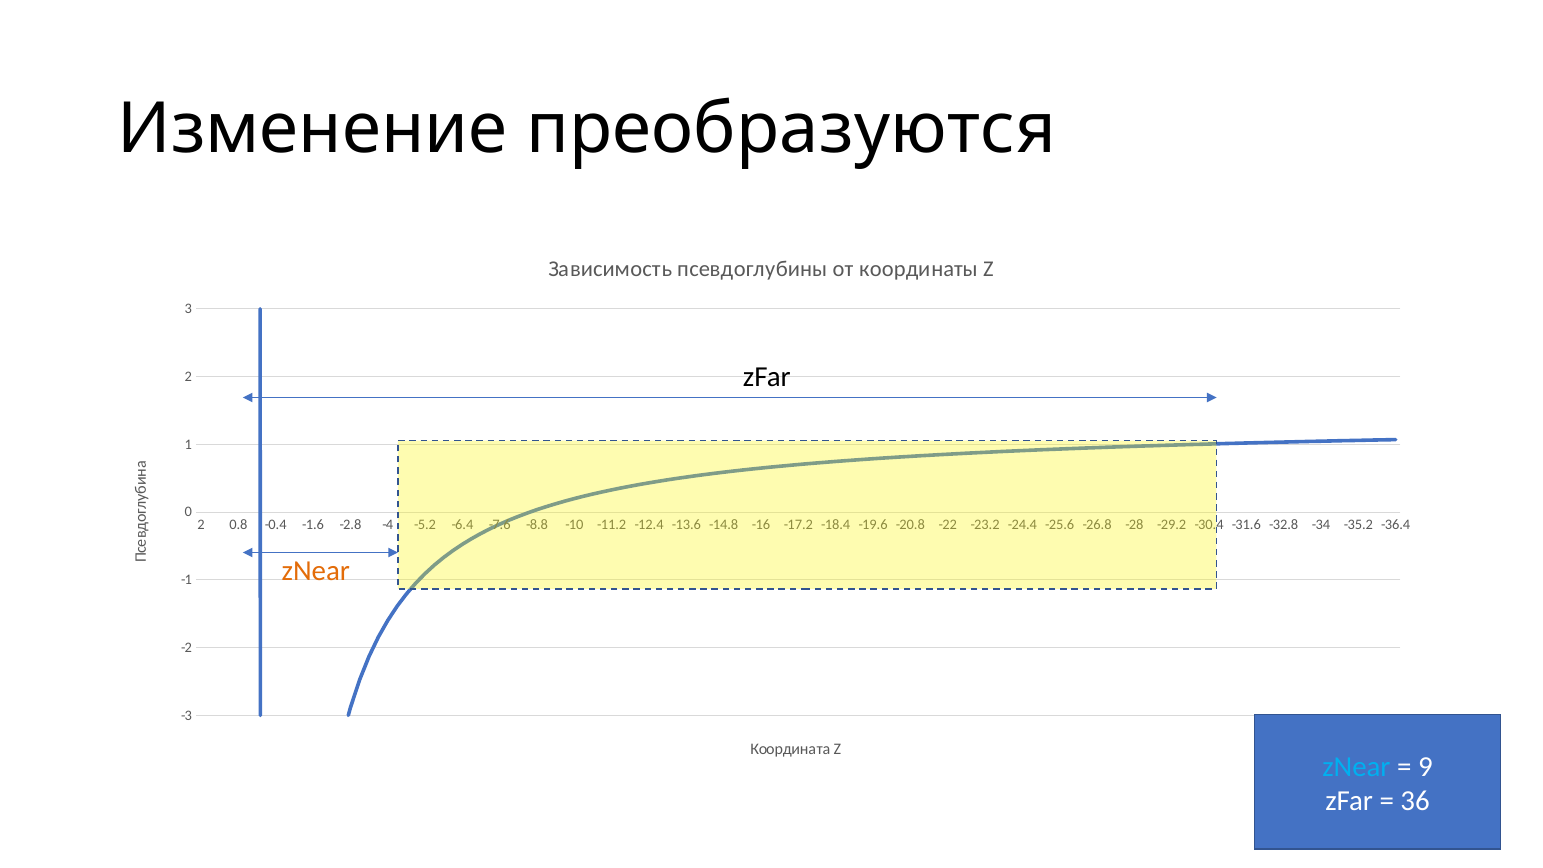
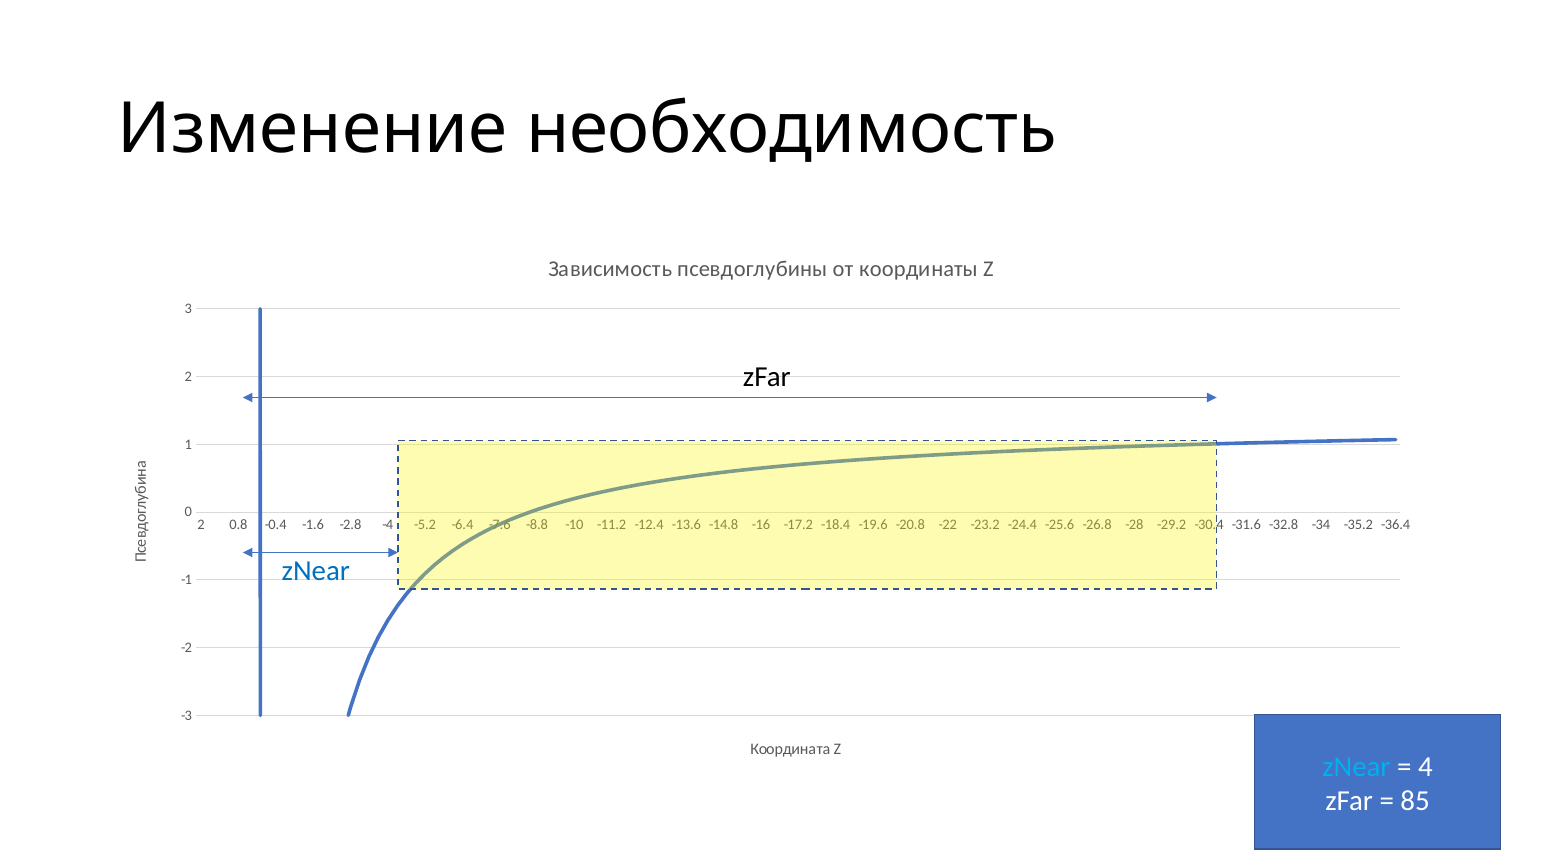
преобразуются: преобразуются -> необходимость (791, 130)
zNear colour: orange -> blue (316, 571)
9: 9 -> 4 (1425, 766)
36: 36 -> 85 (1415, 801)
